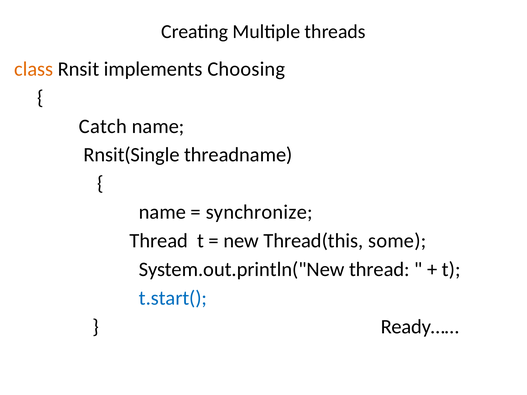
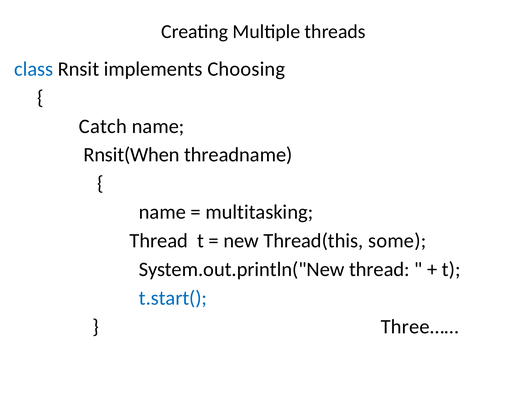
class colour: orange -> blue (34, 69)
Rnsit(Single: Rnsit(Single -> Rnsit(When (132, 155)
synchronize: synchronize -> multitasking (259, 212)
Ready……: Ready…… -> Three…… (420, 327)
